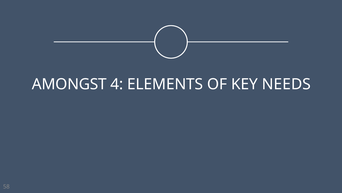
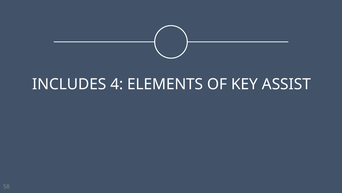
AMONGST: AMONGST -> INCLUDES (69, 84)
NEEDS: NEEDS -> ASSIST (286, 84)
